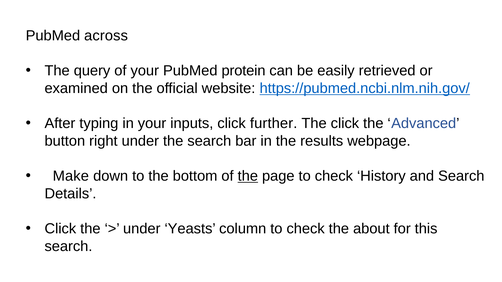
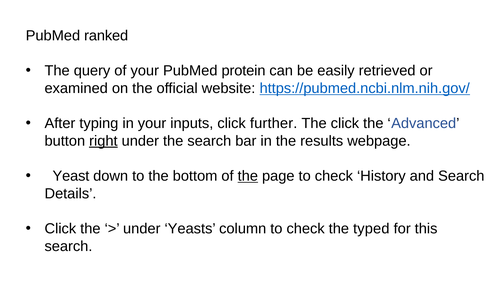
across: across -> ranked (106, 36)
right underline: none -> present (103, 141)
Make: Make -> Yeast (71, 176)
about: about -> typed (371, 229)
